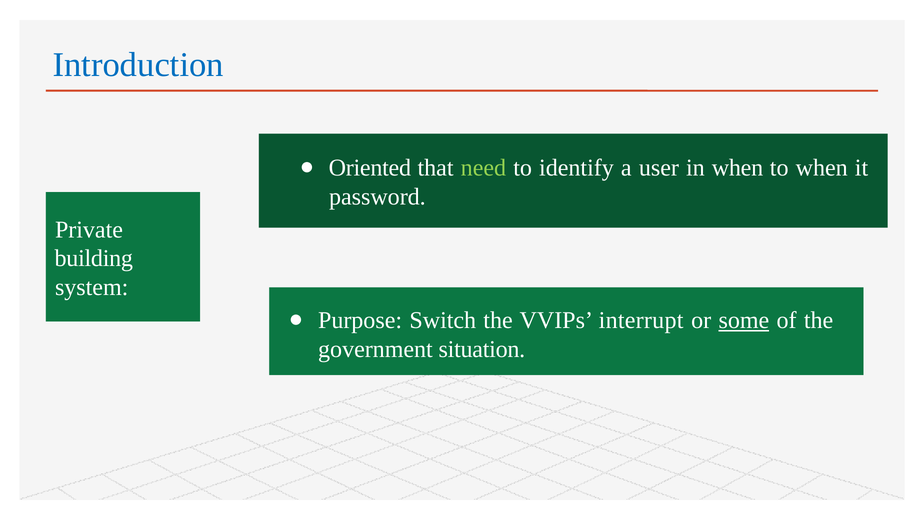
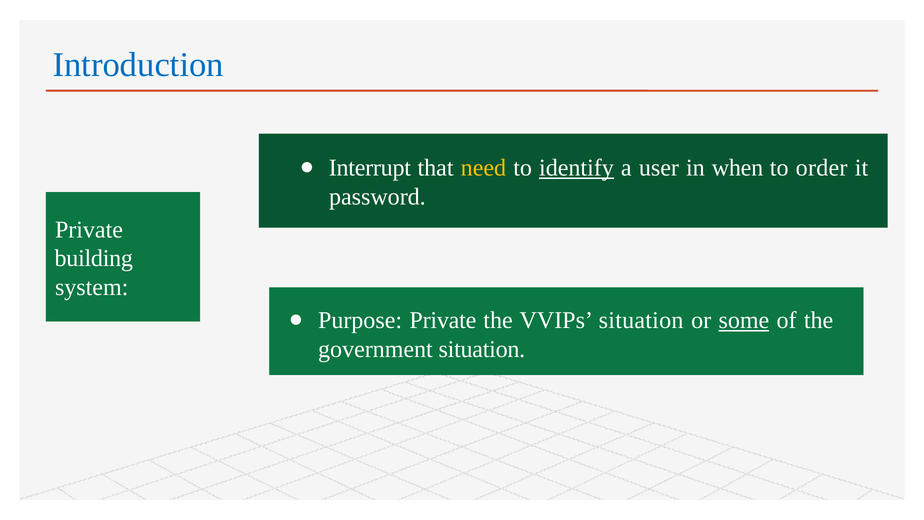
Oriented: Oriented -> Interrupt (370, 168)
need colour: light green -> yellow (483, 168)
identify underline: none -> present (576, 168)
to when: when -> order (822, 168)
Purpose Switch: Switch -> Private (443, 320)
VVIPs interrupt: interrupt -> situation (641, 320)
